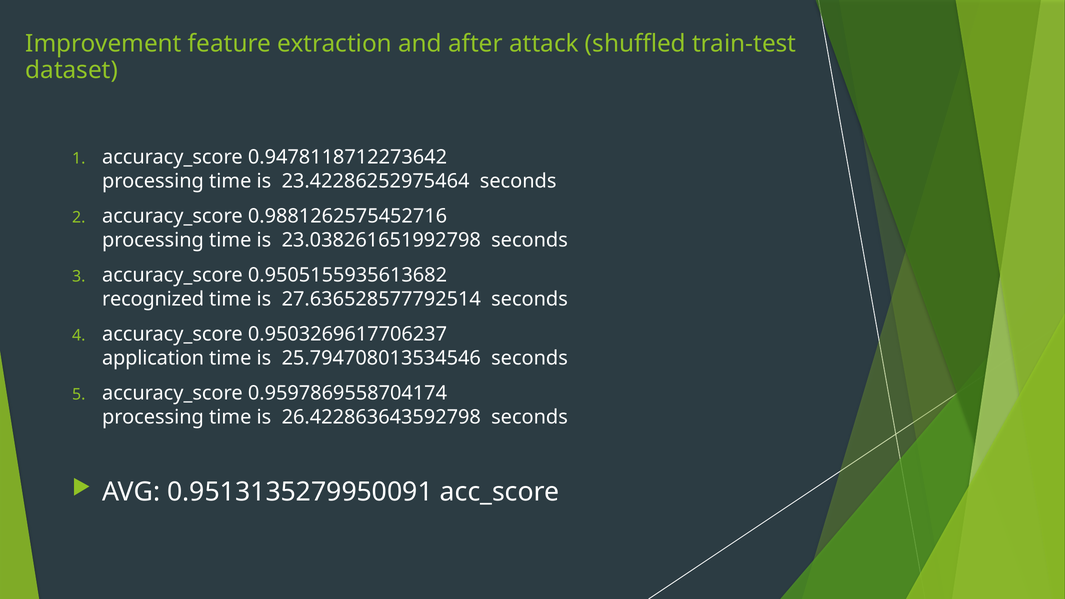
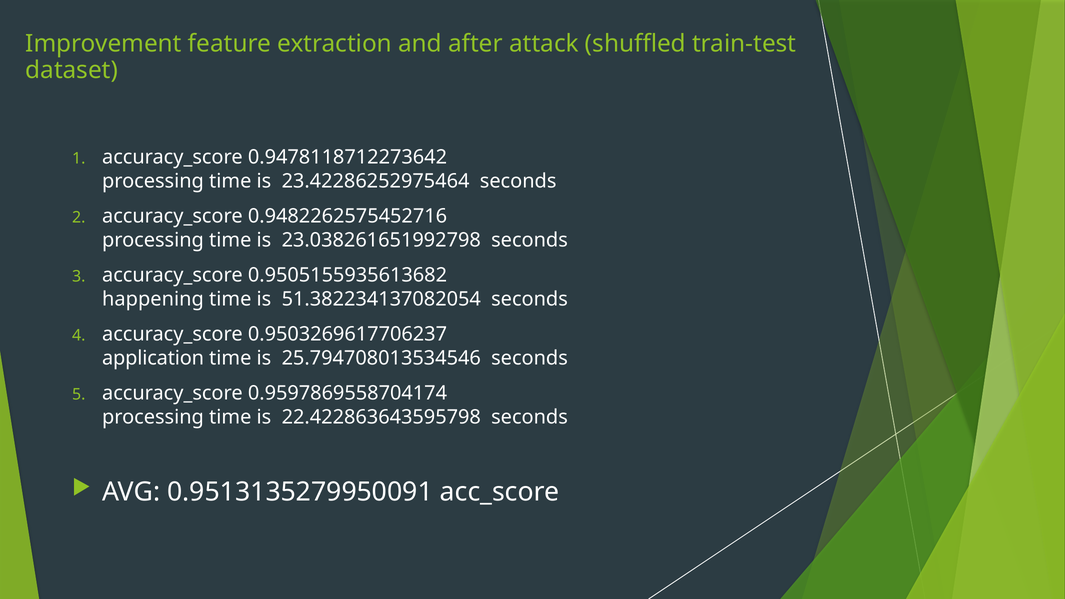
0.9881262575452716: 0.9881262575452716 -> 0.9482262575452716 (348, 216)
recognized: recognized -> happening (153, 299)
27.636528577792514: 27.636528577792514 -> 51.382234137082054 (381, 299)
26.422863643592798: 26.422863643592798 -> 22.422863643595798 (381, 417)
